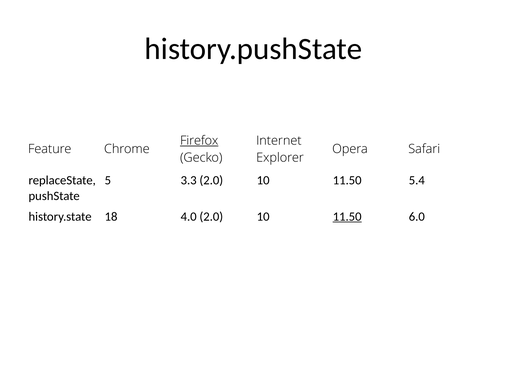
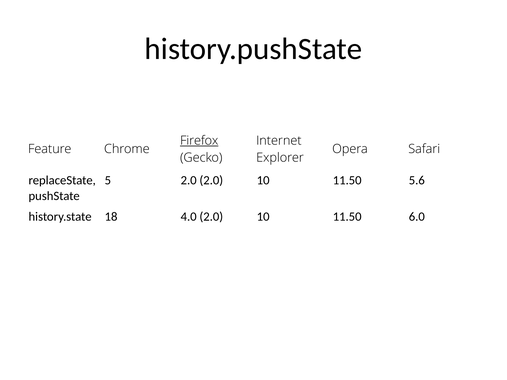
5 3.3: 3.3 -> 2.0 (189, 181)
5.4: 5.4 -> 5.6 (417, 181)
11.50 underline: present -> none (347, 217)
